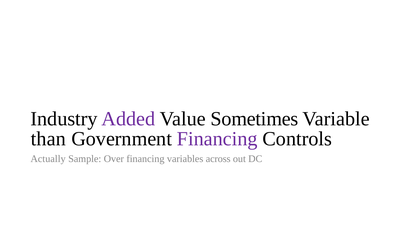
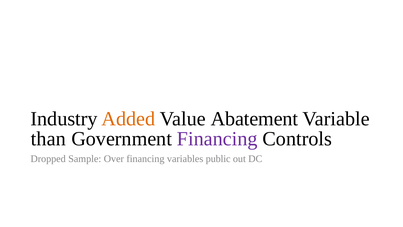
Added colour: purple -> orange (128, 119)
Sometimes: Sometimes -> Abatement (254, 119)
Actually: Actually -> Dropped (48, 159)
across: across -> public (218, 159)
